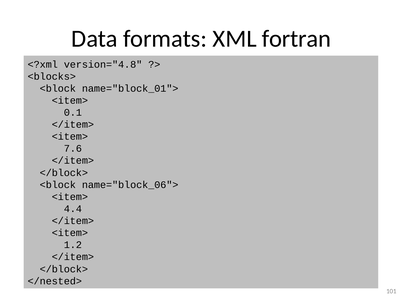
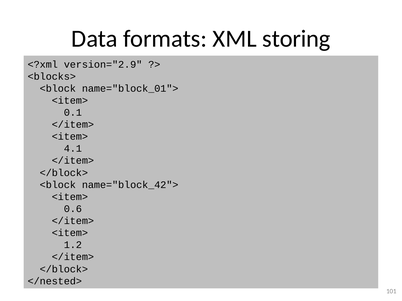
fortran: fortran -> storing (296, 39)
version="4.8: version="4.8 -> version="2.9 (103, 64)
7.6: 7.6 -> 4.1 (73, 149)
name="block_06">: name="block_06"> -> name="block_42"> (130, 185)
4.4: 4.4 -> 0.6 (73, 209)
